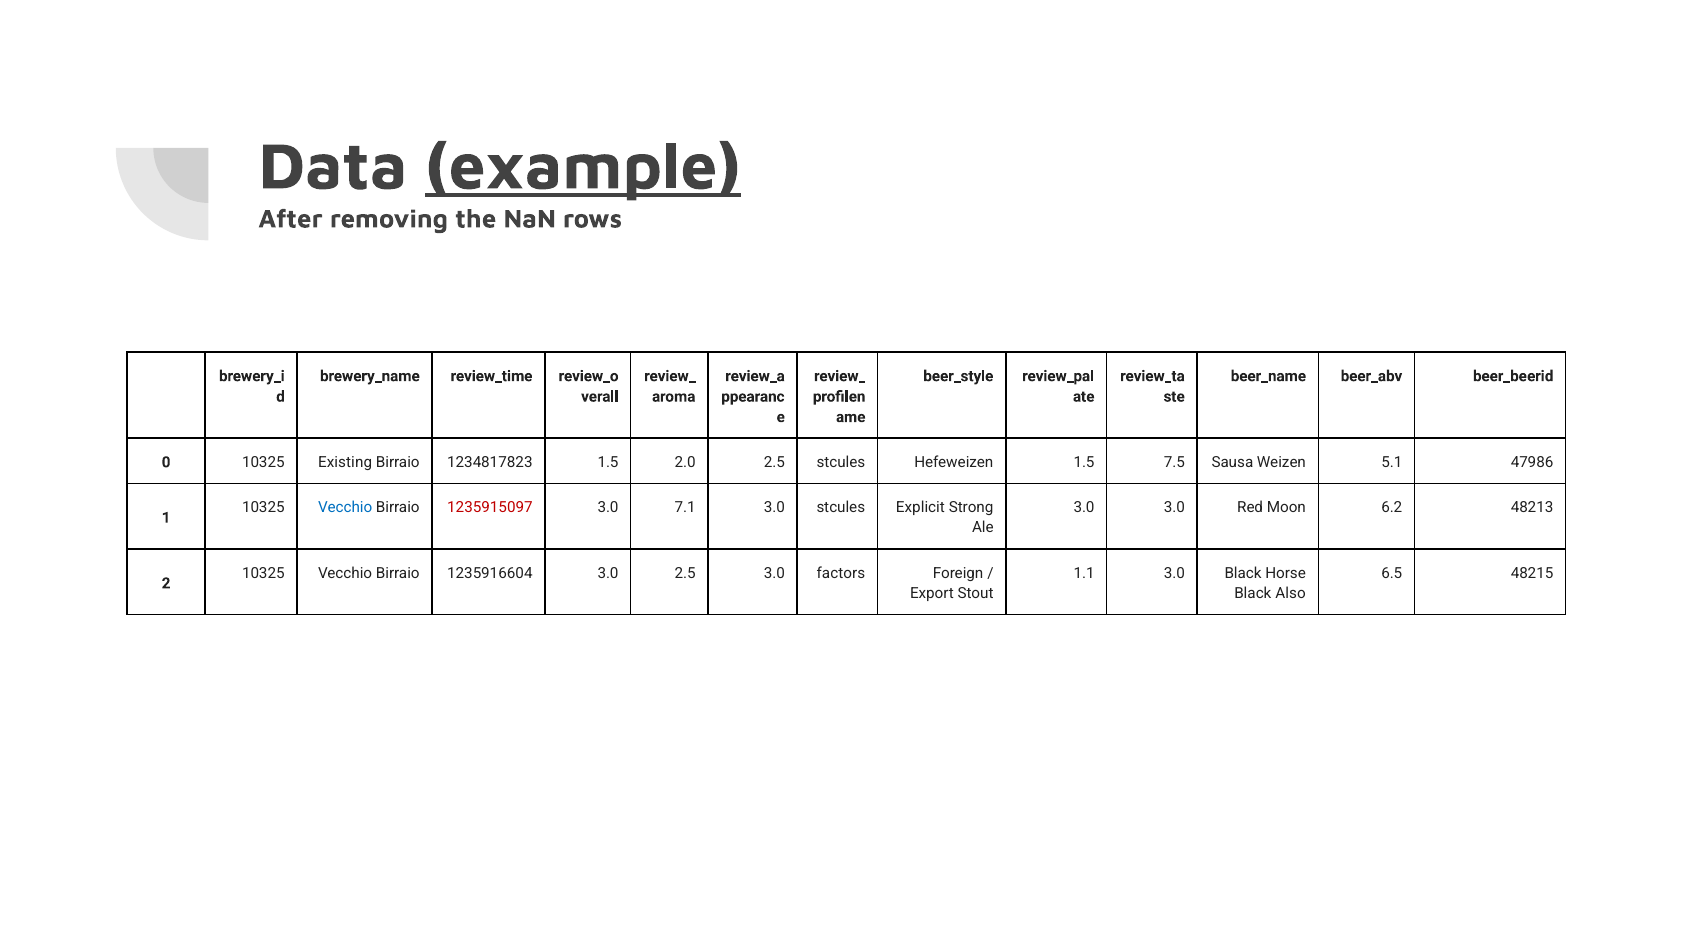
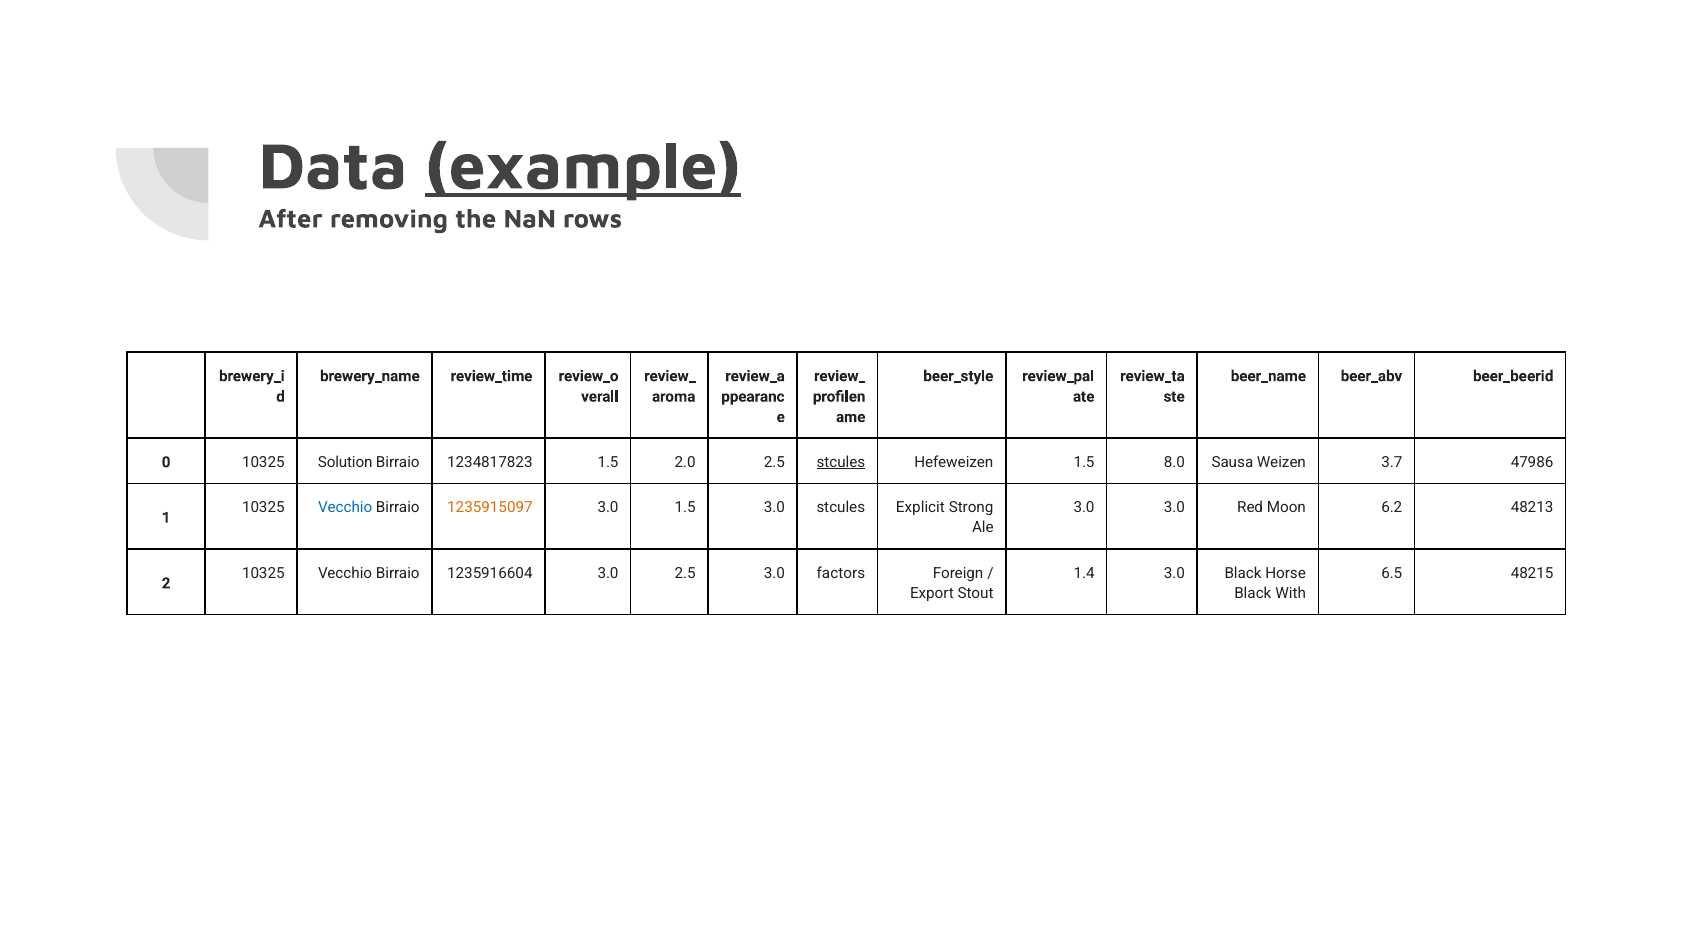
Existing: Existing -> Solution (345, 462)
stcules underline: none -> present (841, 462)
7.5: 7.5 -> 8.0 (1174, 462)
5.1: 5.1 -> 3.7 (1392, 462)
1235915097 colour: red -> orange (490, 508)
3.0 7.1: 7.1 -> 1.5 (685, 508)
1.1: 1.1 -> 1.4 (1084, 573)
Also: Also -> With (1291, 594)
